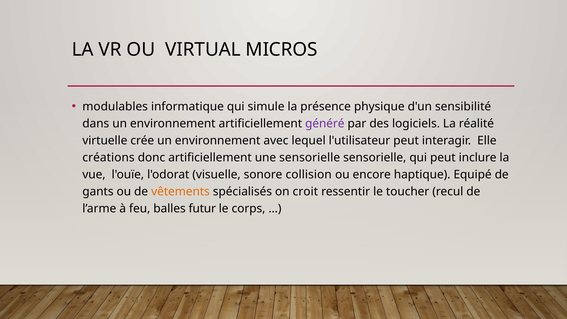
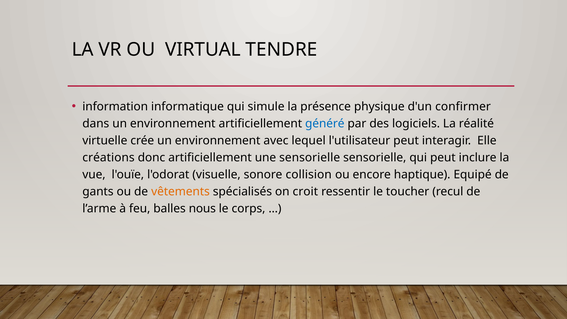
MICROS: MICROS -> TENDRE (282, 50)
modulables: modulables -> information (115, 107)
sensibilité: sensibilité -> confirmer (463, 107)
généré colour: purple -> blue (325, 124)
futur: futur -> nous (202, 209)
